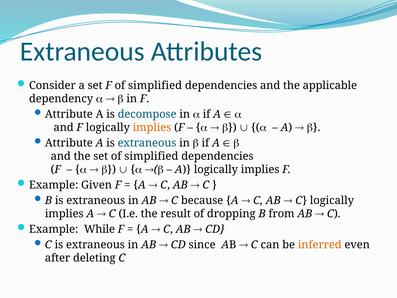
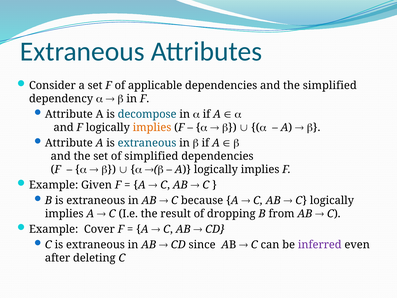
F of simplified: simplified -> applicable (155, 85)
the applicable: applicable -> simplified (330, 85)
While: While -> Cover (99, 229)
inferred colour: orange -> purple (320, 244)
